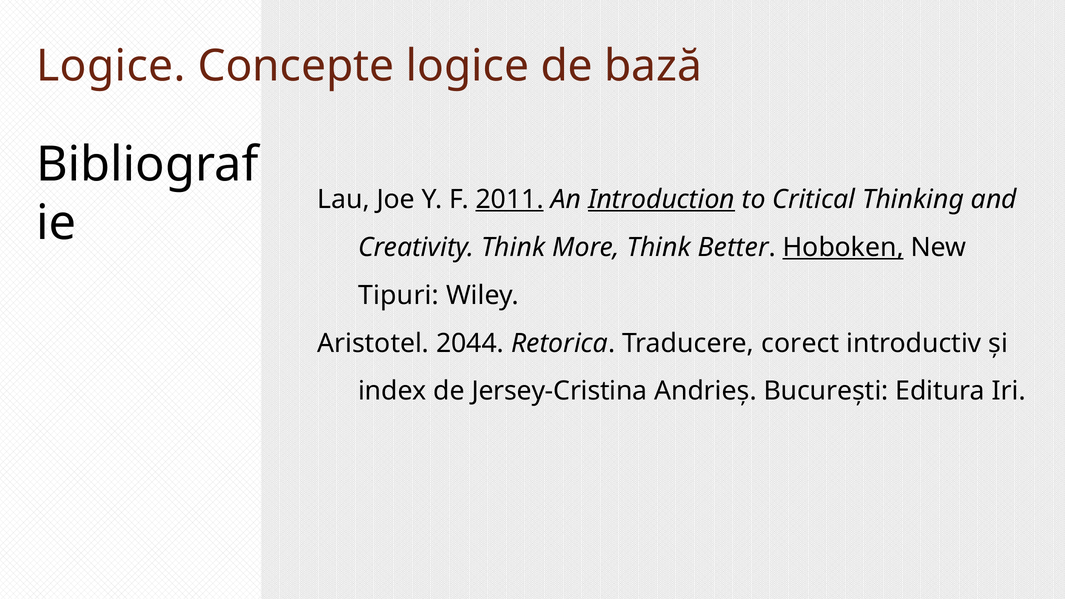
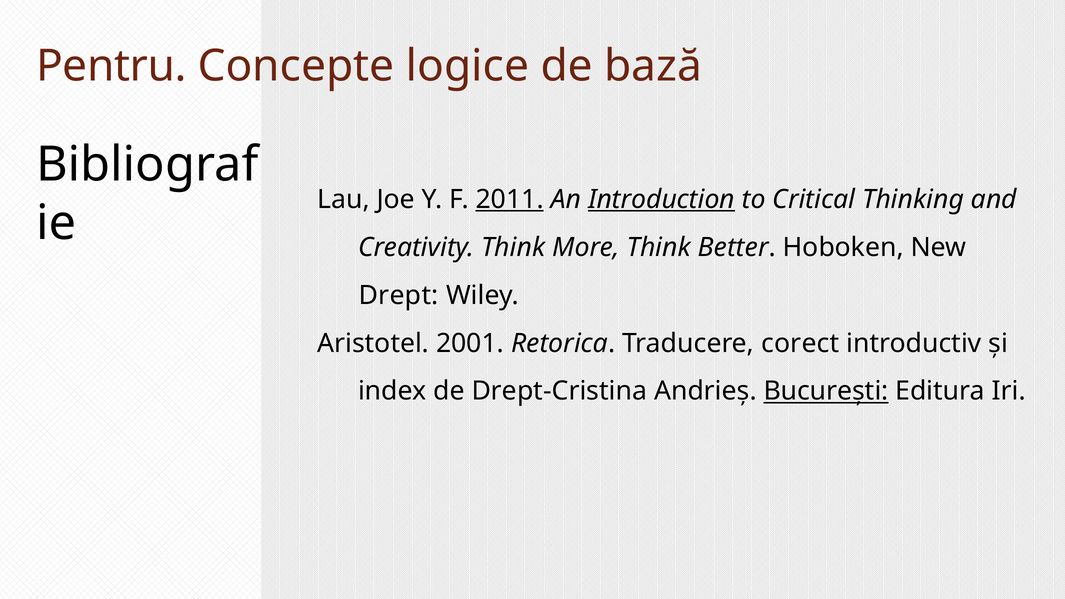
Logice: Logice -> Pentru (111, 66)
Hoboken underline: present -> none (843, 247)
Tipuri: Tipuri -> Drept (399, 295)
2044: 2044 -> 2001 (470, 343)
Jersey-Cristina: Jersey-Cristina -> Drept-Cristina (559, 391)
București underline: none -> present (826, 391)
